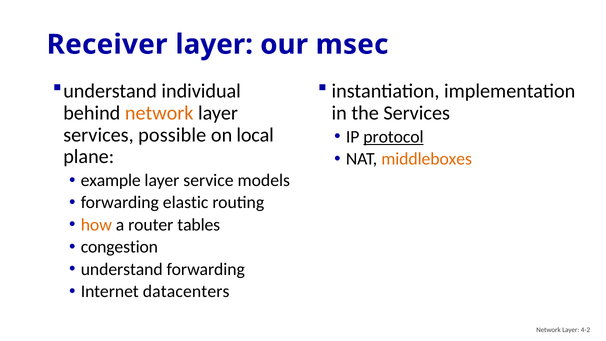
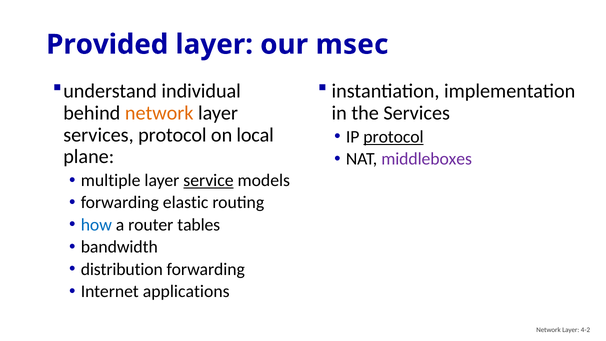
Receiver: Receiver -> Provided (107, 45)
services possible: possible -> protocol (172, 135)
middleboxes colour: orange -> purple (427, 159)
example: example -> multiple (111, 180)
service underline: none -> present (208, 180)
how colour: orange -> blue (96, 225)
congestion: congestion -> bandwidth (119, 247)
understand: understand -> distribution (122, 269)
datacenters: datacenters -> applications (186, 291)
